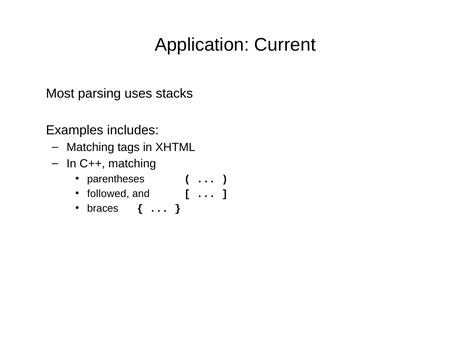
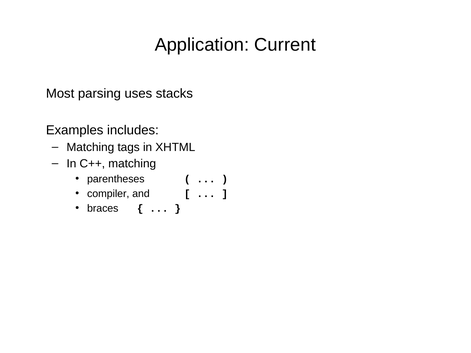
followed: followed -> compiler (108, 194)
